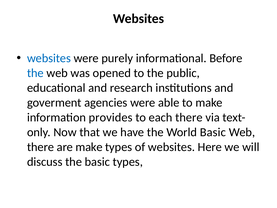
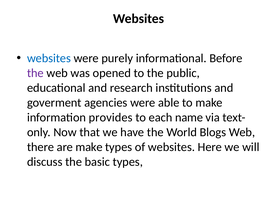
the colour: blue -> purple (35, 73)
each there: there -> name (189, 117)
World Basic: Basic -> Blogs (213, 132)
